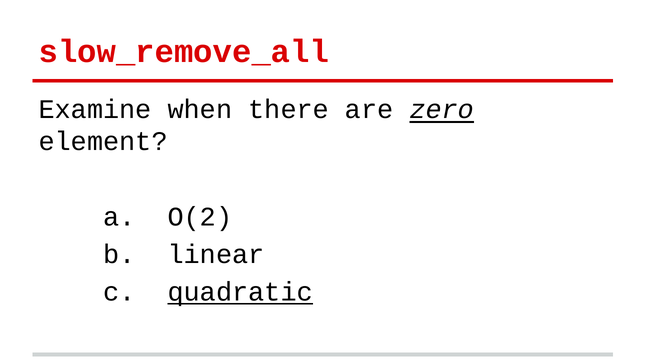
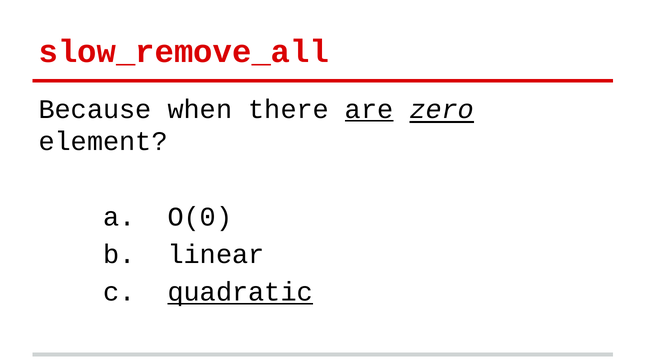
Examine: Examine -> Because (95, 109)
are underline: none -> present (369, 109)
O(2: O(2 -> O(0 (200, 217)
